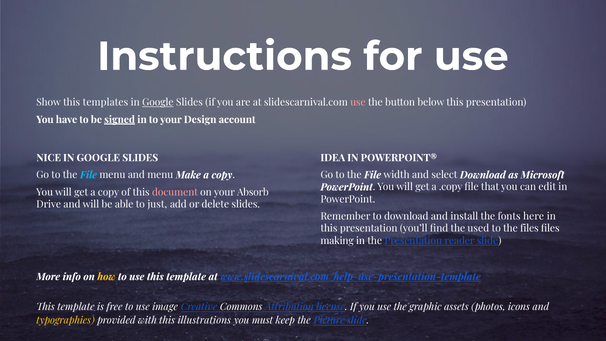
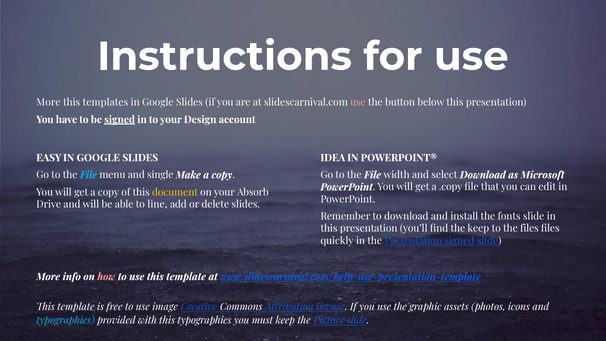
Show: Show -> More (48, 102)
Google underline: present -> none (158, 102)
NICE: NICE -> EASY (49, 158)
and menu: menu -> single (160, 175)
document colour: pink -> yellow (175, 192)
just: just -> line (157, 204)
fonts here: here -> slide (534, 216)
the used: used -> keep (478, 229)
making: making -> quickly (337, 241)
Presentation reader: reader -> signed (459, 241)
how colour: yellow -> pink (106, 277)
typographies colour: yellow -> light blue (66, 320)
this illustrations: illustrations -> typographies (204, 320)
